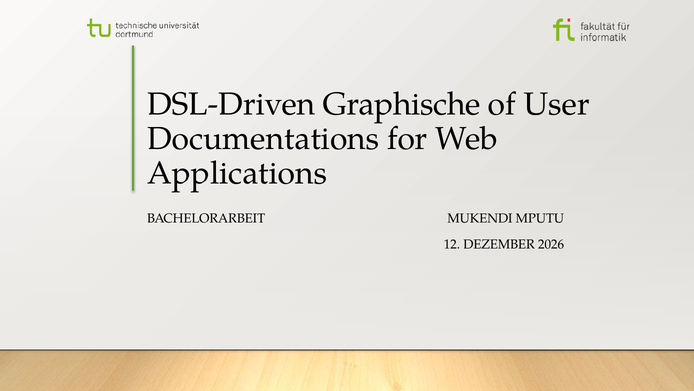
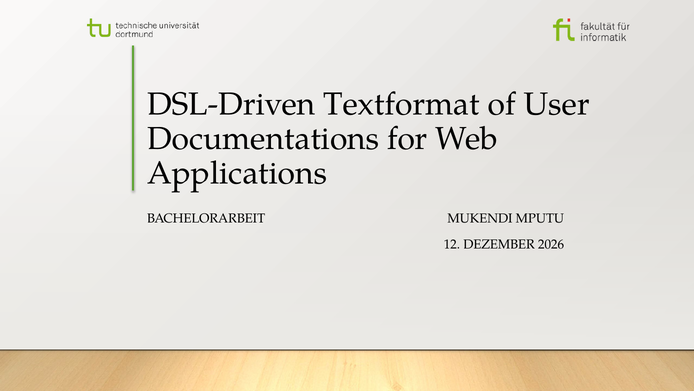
Graphische: Graphische -> Textformat (401, 104)
